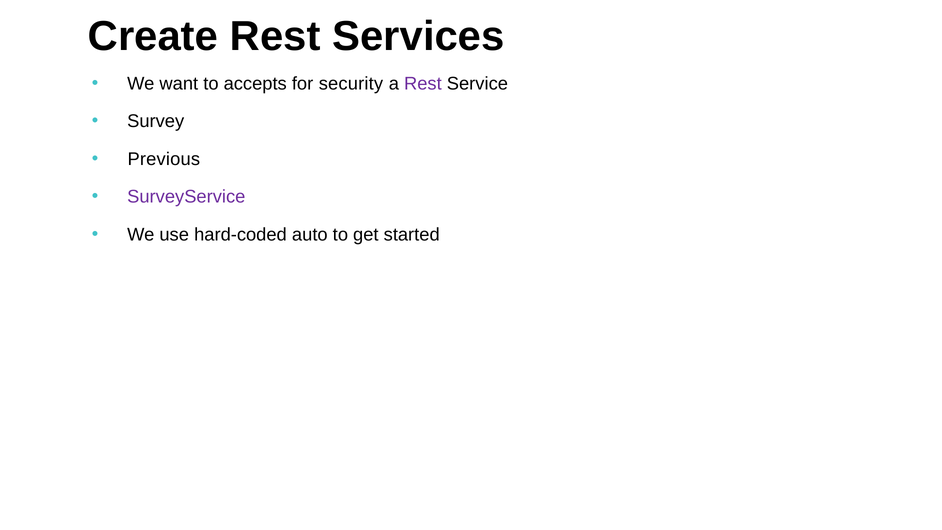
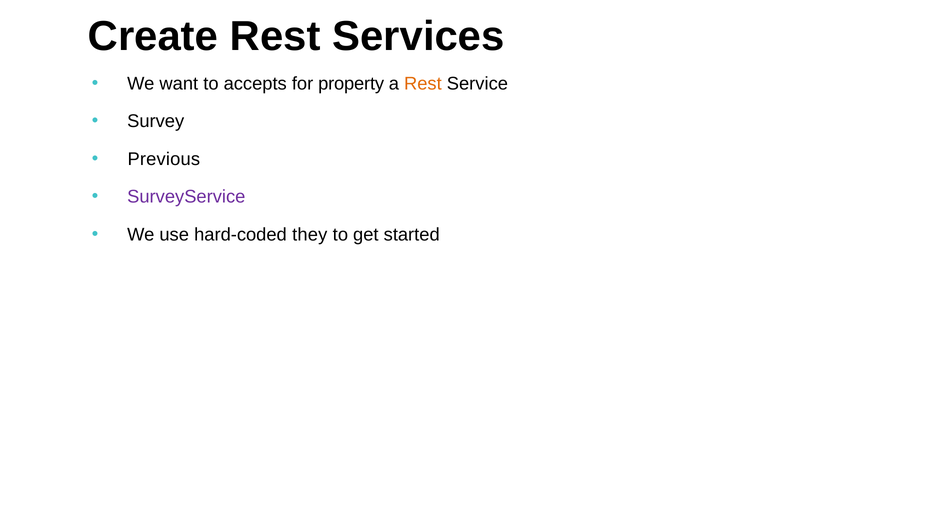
security: security -> property (351, 84)
Rest colour: purple -> orange (423, 84)
auto: auto -> they (310, 234)
